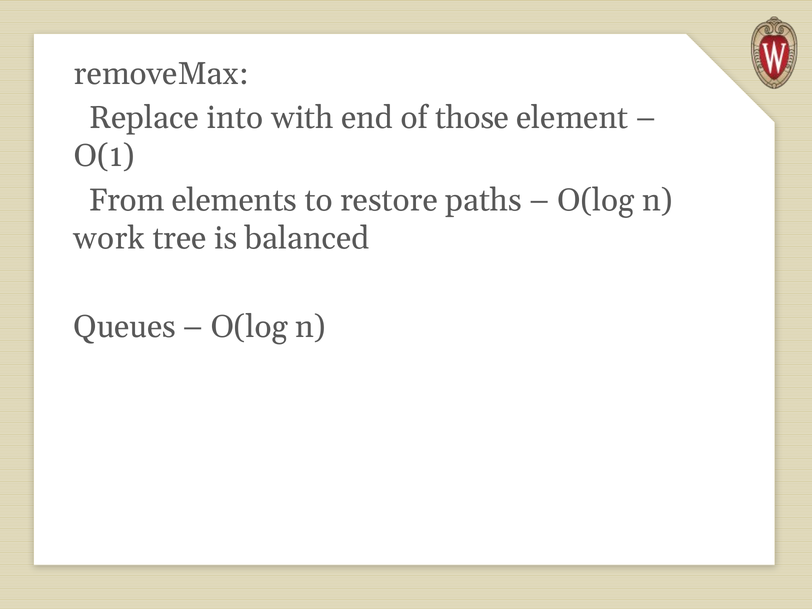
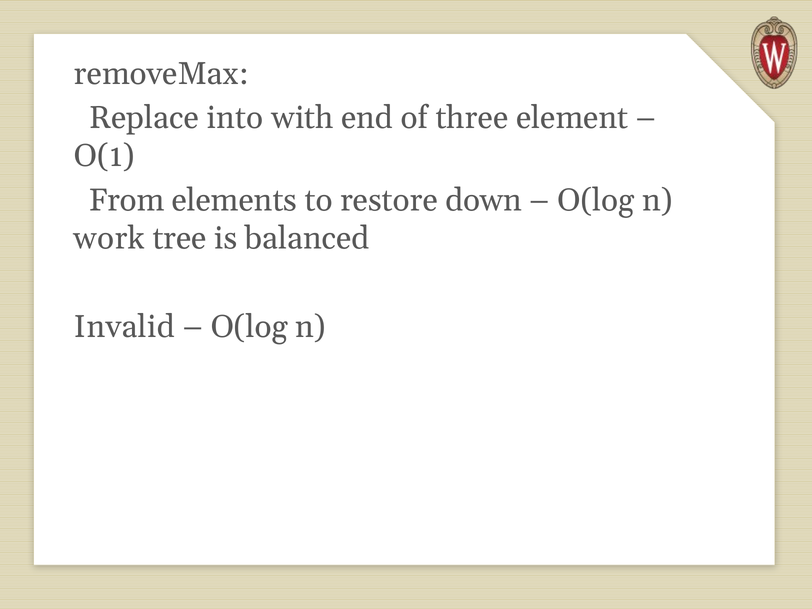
those: those -> three (472, 118)
paths: paths -> down (484, 200)
Queues: Queues -> Invalid (124, 327)
